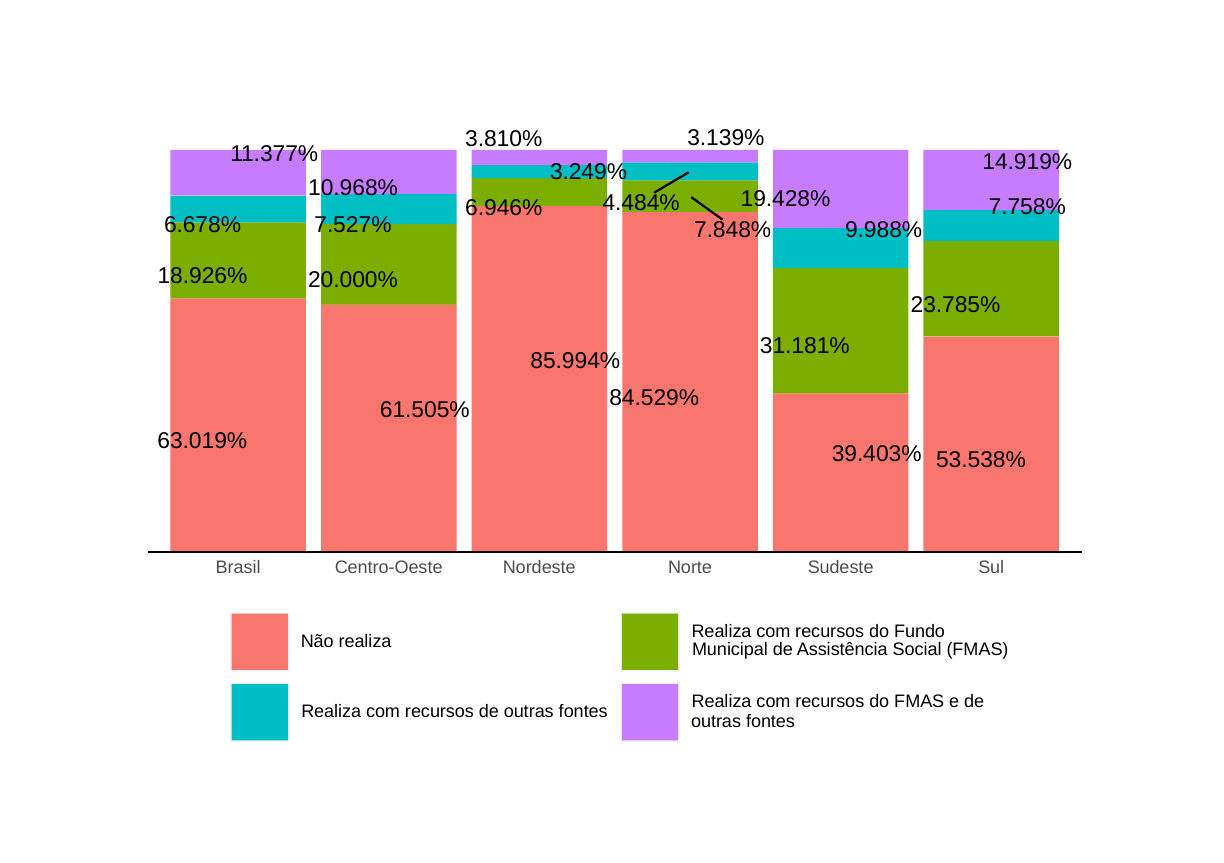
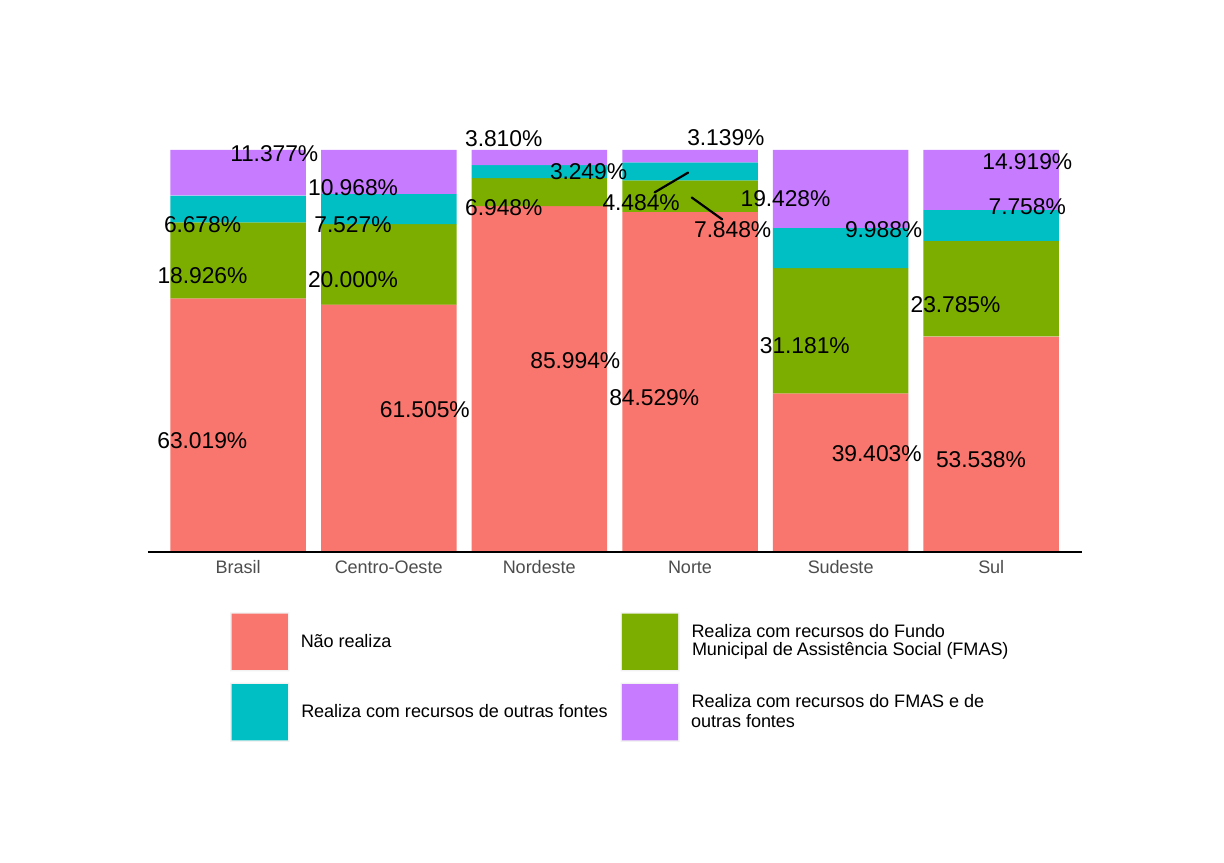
6.946%: 6.946% -> 6.948% (504, 208)
